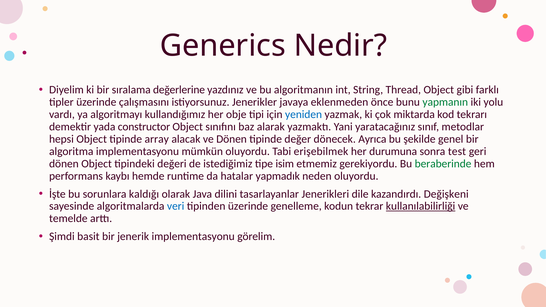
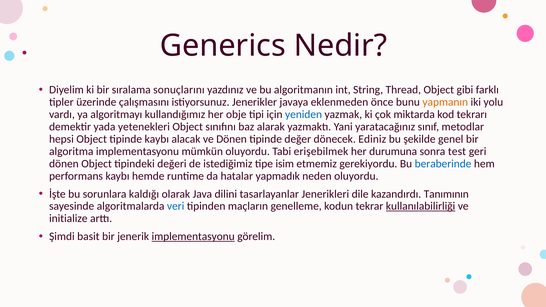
değerlerine: değerlerine -> sonuçlarını (179, 90)
yapmanın colour: green -> orange (445, 102)
constructor: constructor -> yetenekleri (144, 127)
tipinde array: array -> kaybı (157, 139)
Ayrıca: Ayrıca -> Ediniz (372, 139)
beraberinde colour: green -> blue (443, 164)
Değişkeni: Değişkeni -> Tanımının (446, 194)
tipinden üzerinde: üzerinde -> maçların (248, 206)
temelde: temelde -> initialize (68, 219)
implementasyonu underline: none -> present (193, 237)
